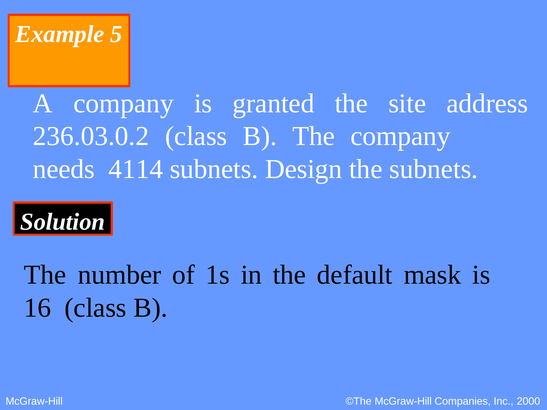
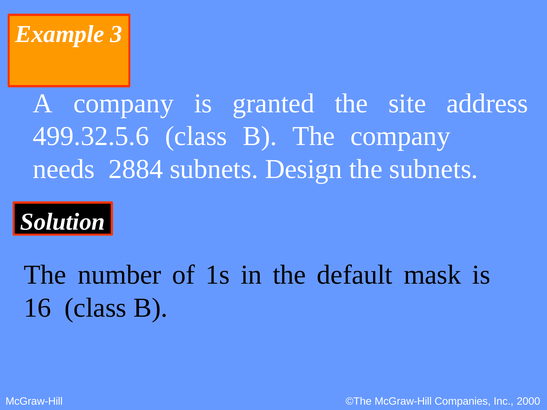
5: 5 -> 3 (116, 34)
236.03.0.2: 236.03.0.2 -> 499.32.5.6 (91, 136)
4114: 4114 -> 2884 (136, 169)
